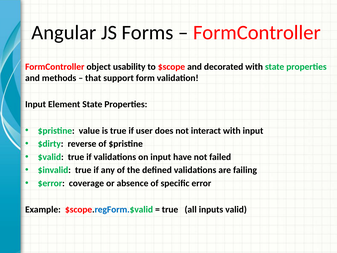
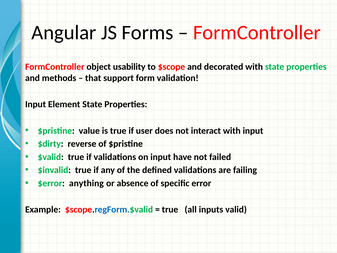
coverage: coverage -> anything (86, 183)
